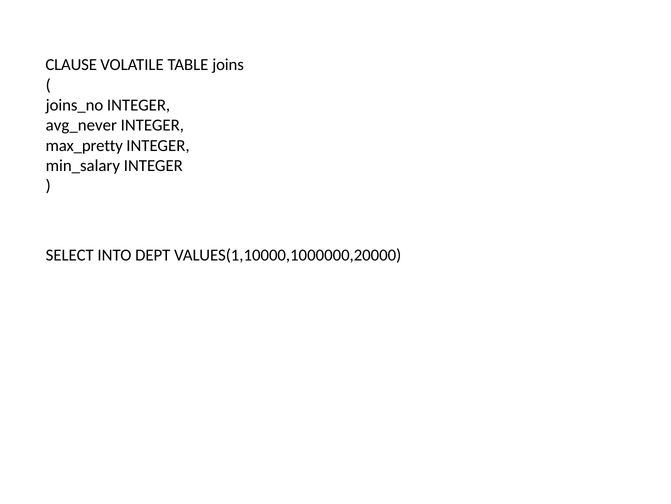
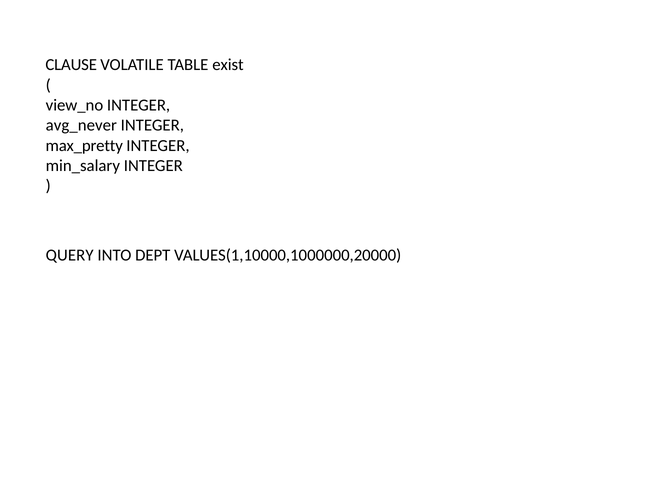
joins: joins -> exist (228, 65)
joins_no: joins_no -> view_no (74, 105)
SELECT: SELECT -> QUERY (70, 255)
